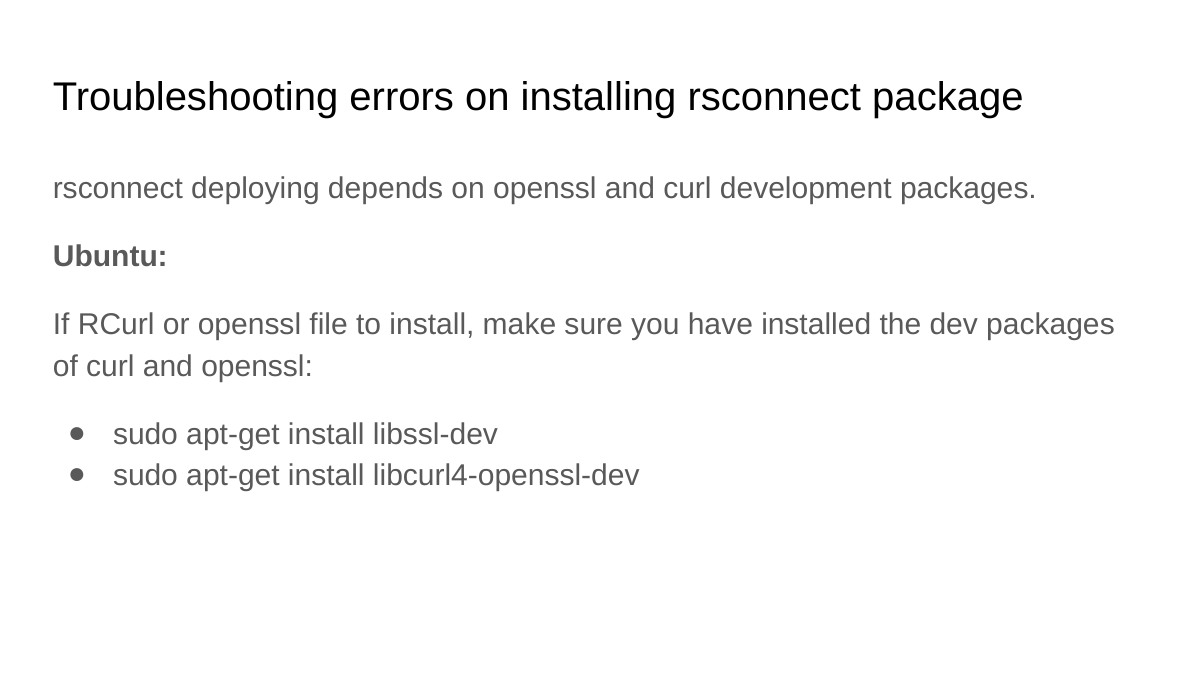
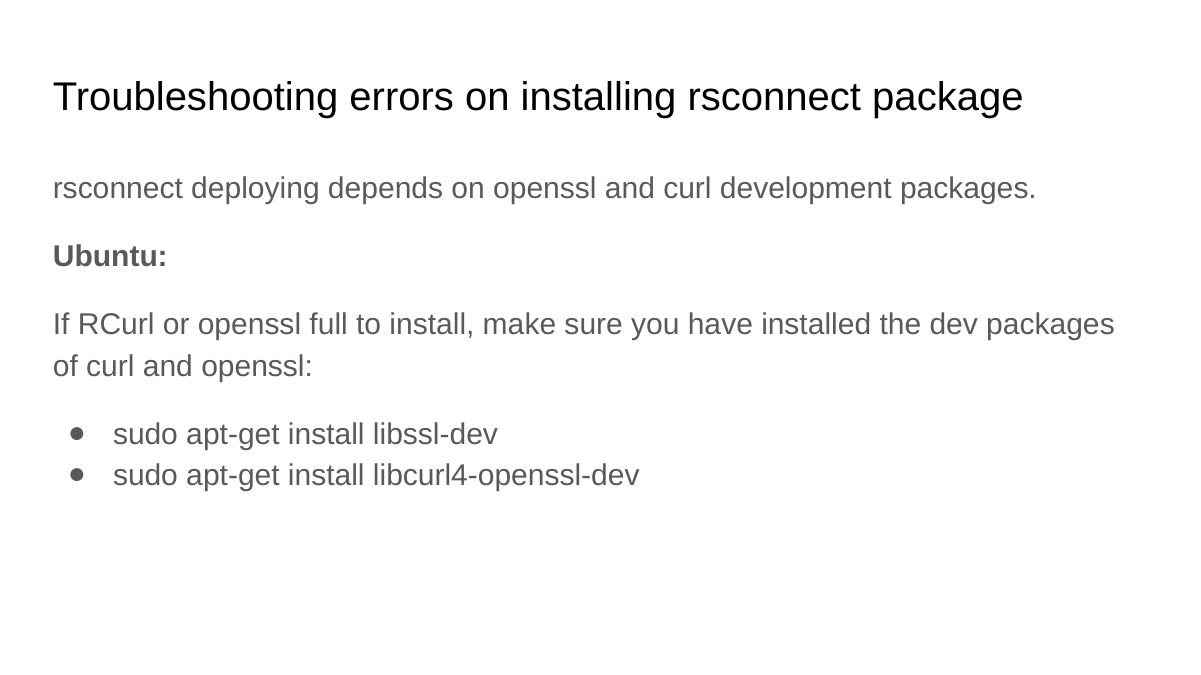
file: file -> full (329, 325)
